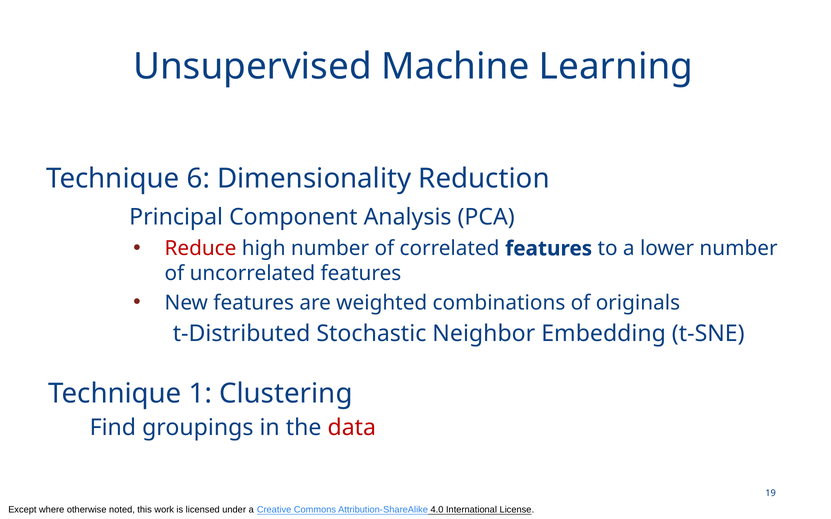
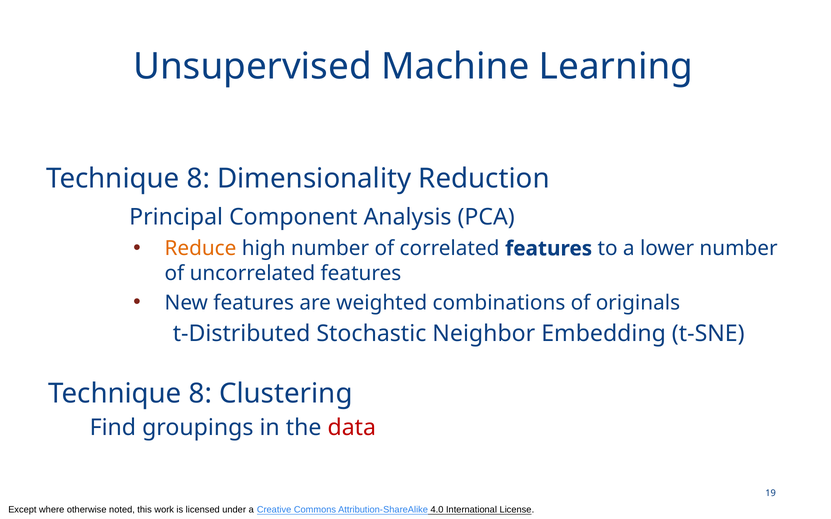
6: 6 -> 8 (198, 179)
Reduce colour: red -> orange (200, 249)
1: 1 -> 8 (200, 394)
